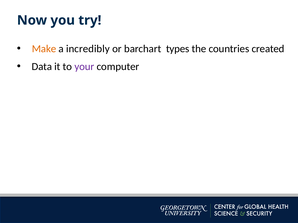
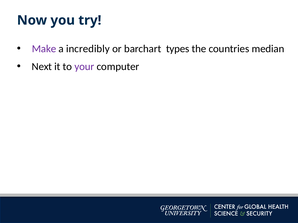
Make colour: orange -> purple (44, 49)
created: created -> median (268, 49)
Data: Data -> Next (42, 67)
